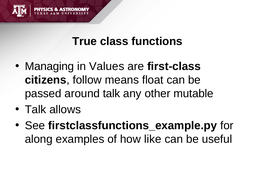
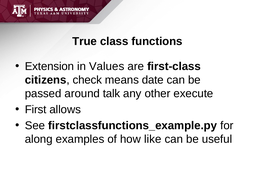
Managing: Managing -> Extension (49, 66)
follow: follow -> check (87, 80)
float: float -> date (153, 80)
mutable: mutable -> execute (193, 93)
Talk: Talk -> First (36, 109)
